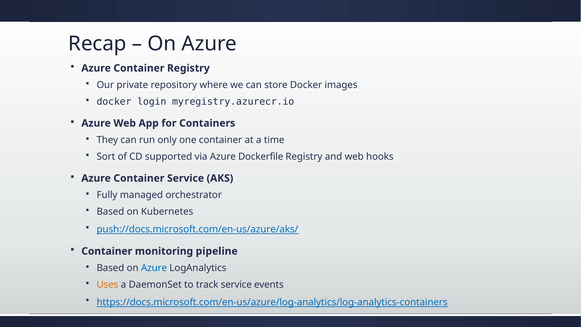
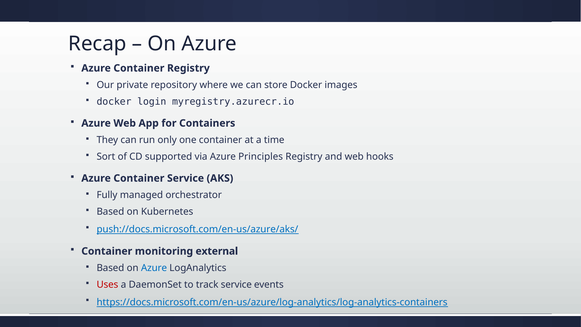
Dockerfile: Dockerfile -> Principles (261, 156)
pipeline: pipeline -> external (217, 251)
Uses colour: orange -> red (107, 284)
